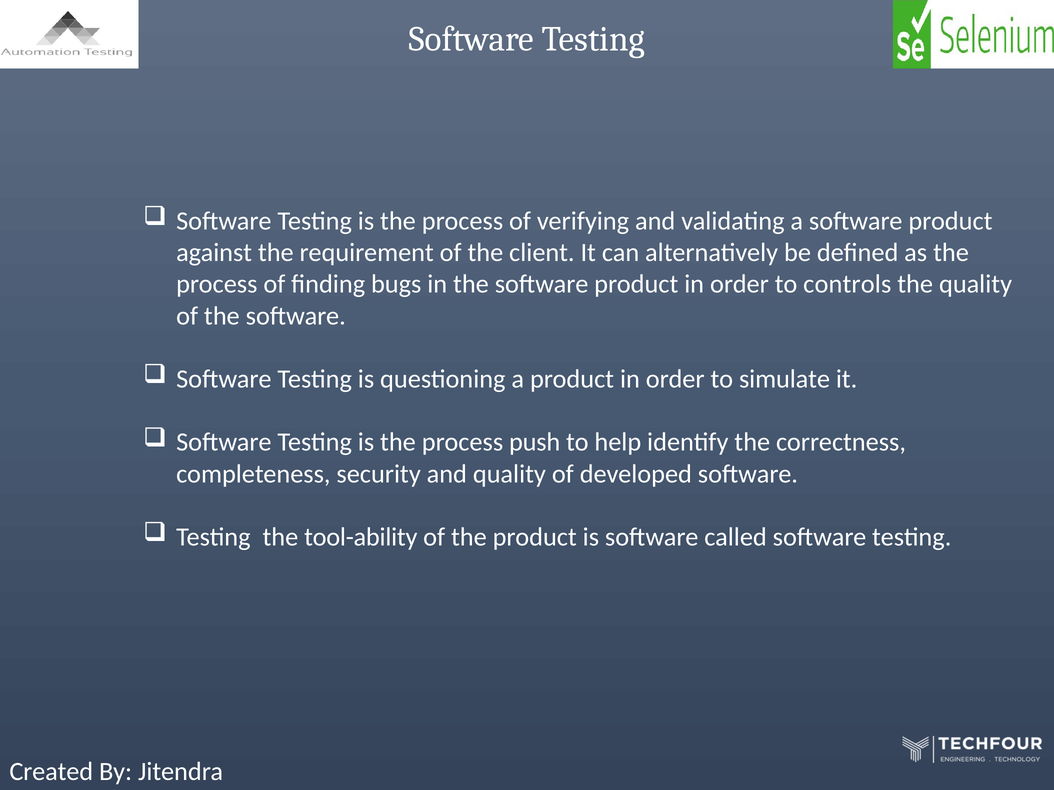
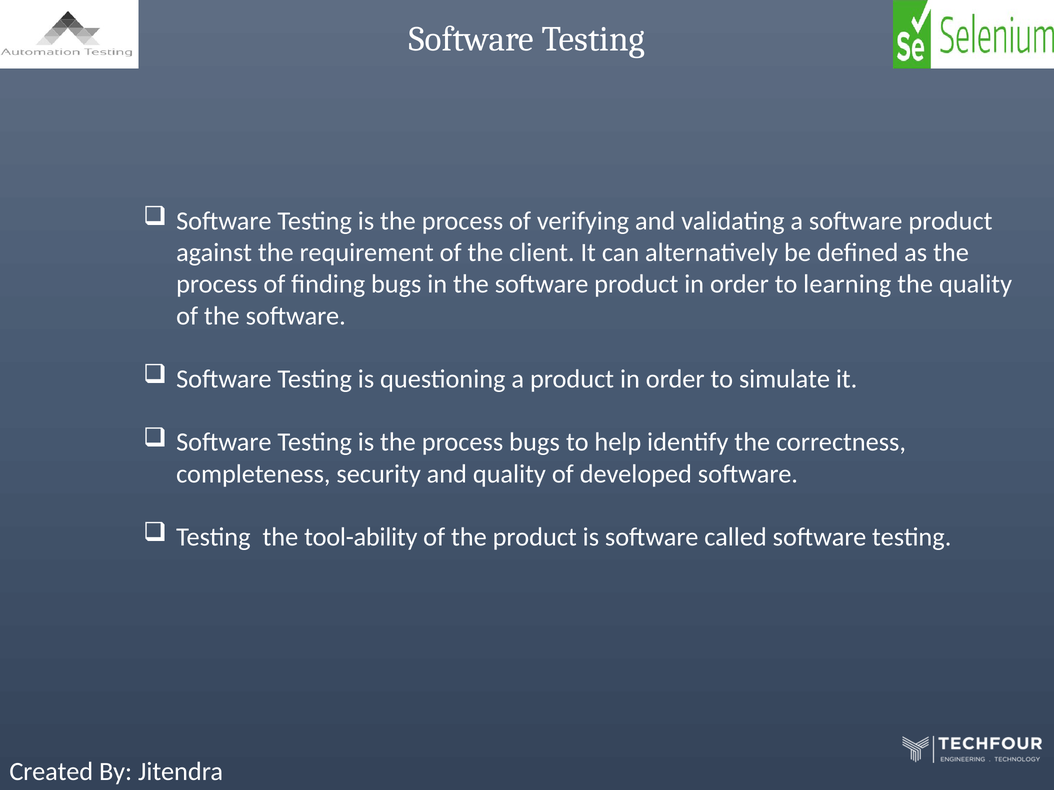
controls: controls -> learning (847, 284)
process push: push -> bugs (534, 442)
